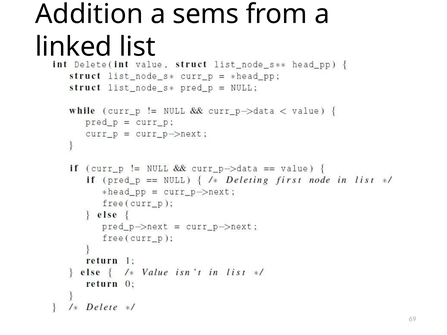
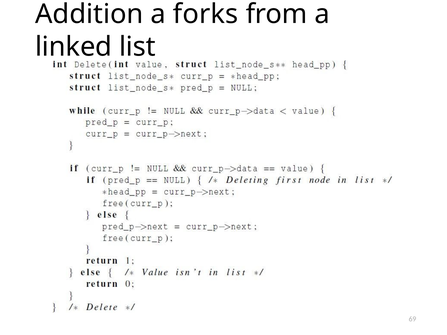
sems: sems -> forks (206, 14)
